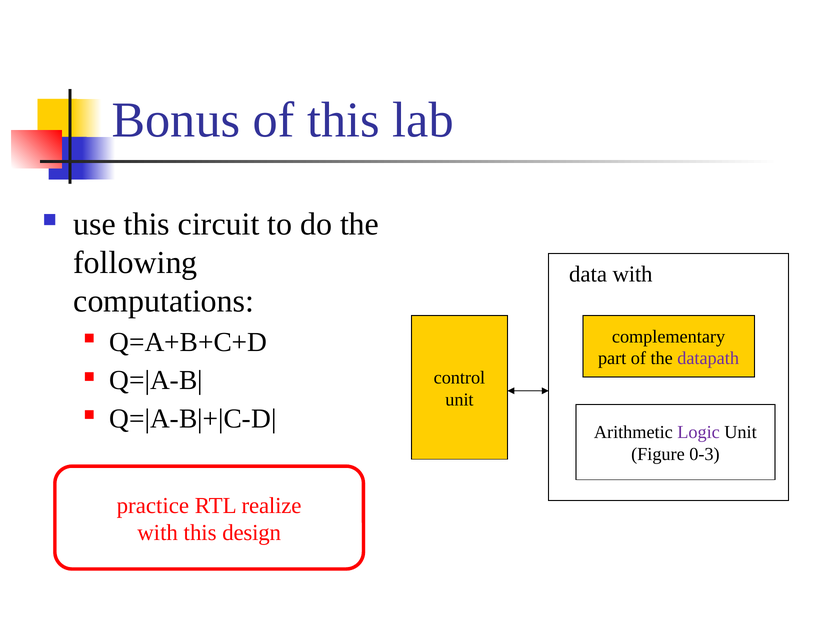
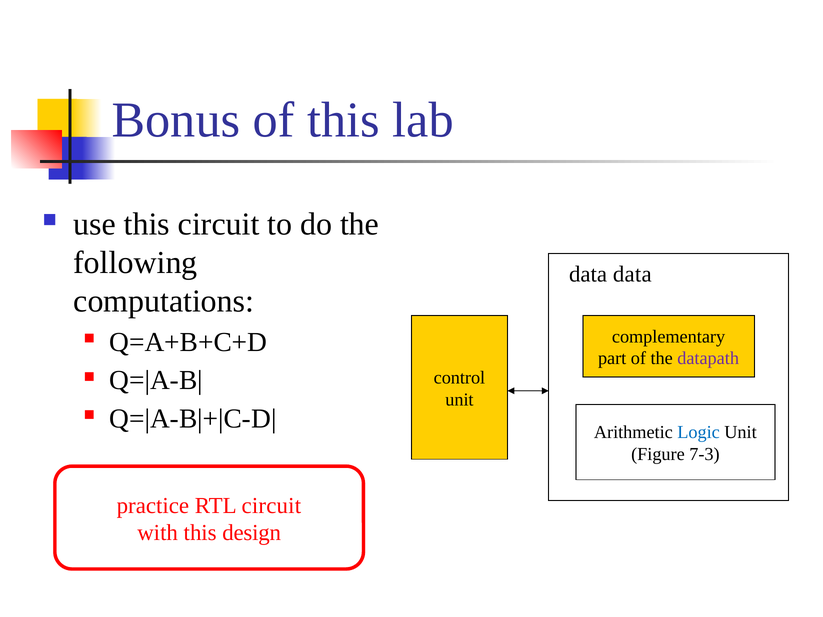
data with: with -> data (632, 274)
Logic colour: purple -> blue (699, 433)
0-3: 0-3 -> 7-3 (704, 455)
RTL realize: realize -> circuit (271, 506)
